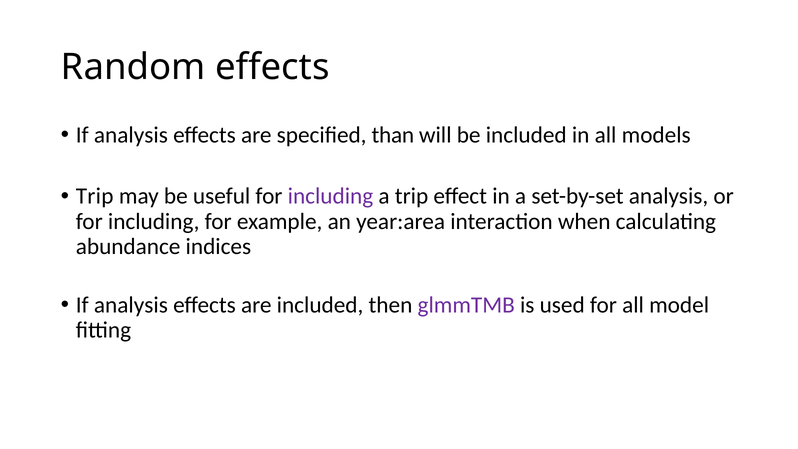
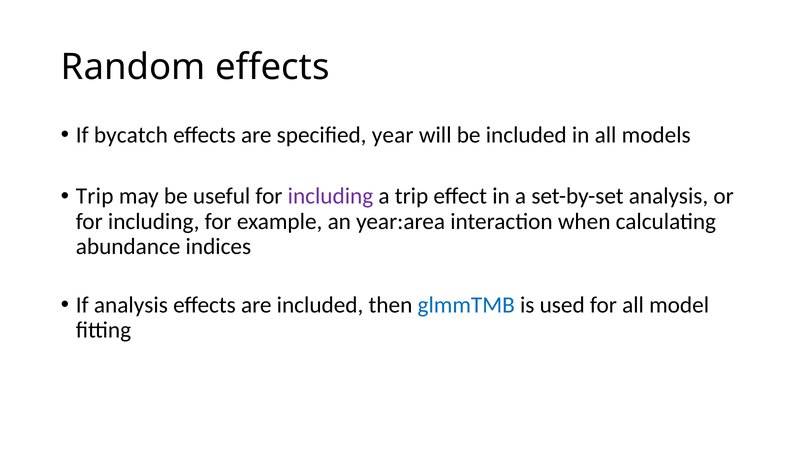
analysis: analysis -> bycatch (131, 135)
than: than -> year (393, 135)
glmmTMB colour: purple -> blue (466, 305)
